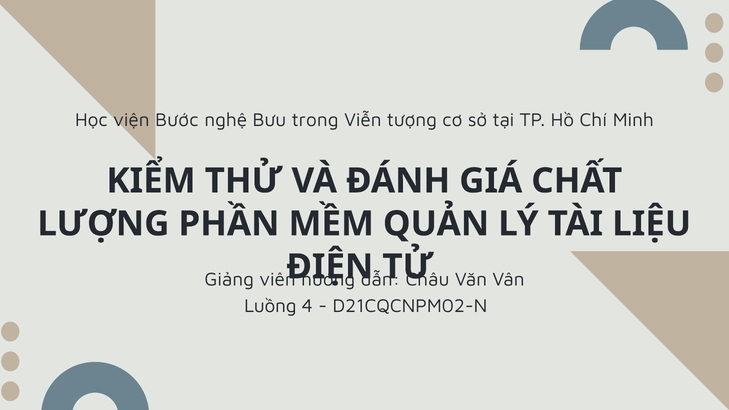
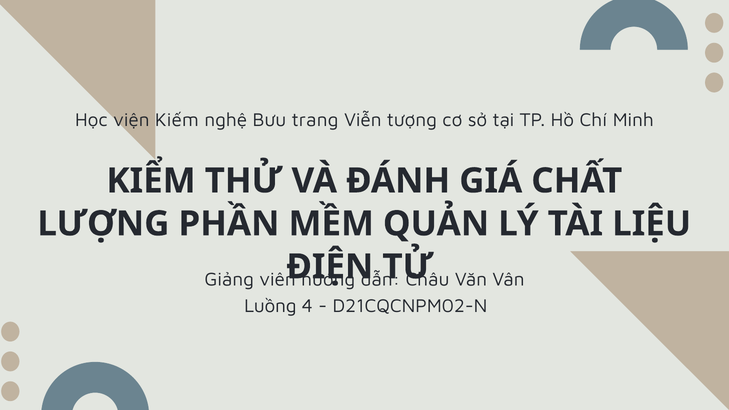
Bước: Bước -> Kiếm (177, 120)
trong: trong -> trang (315, 120)
